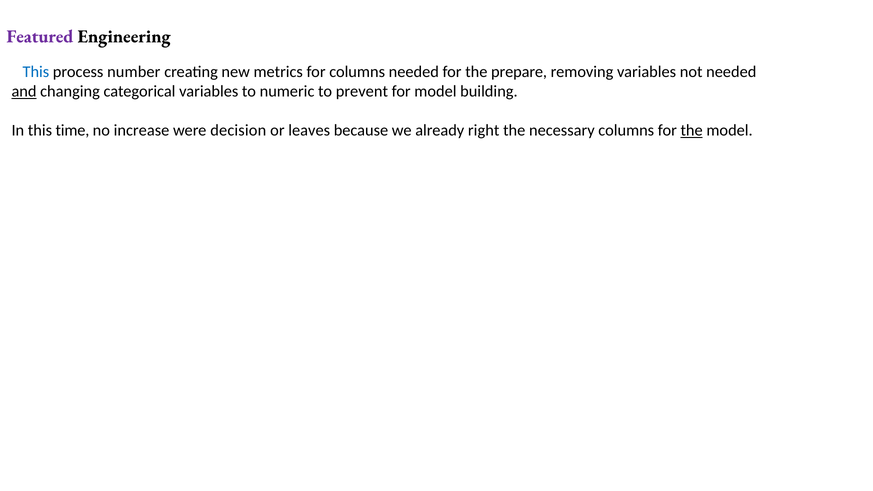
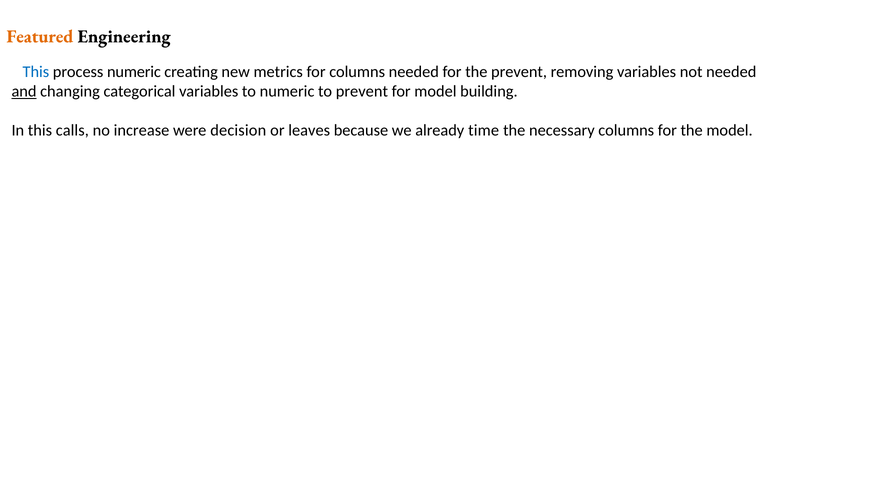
Featured colour: purple -> orange (40, 36)
process number: number -> numeric (134, 72)
the prepare: prepare -> prevent (519, 72)
time: time -> calls (72, 131)
right: right -> time (484, 131)
the underline: present -> none (692, 131)
